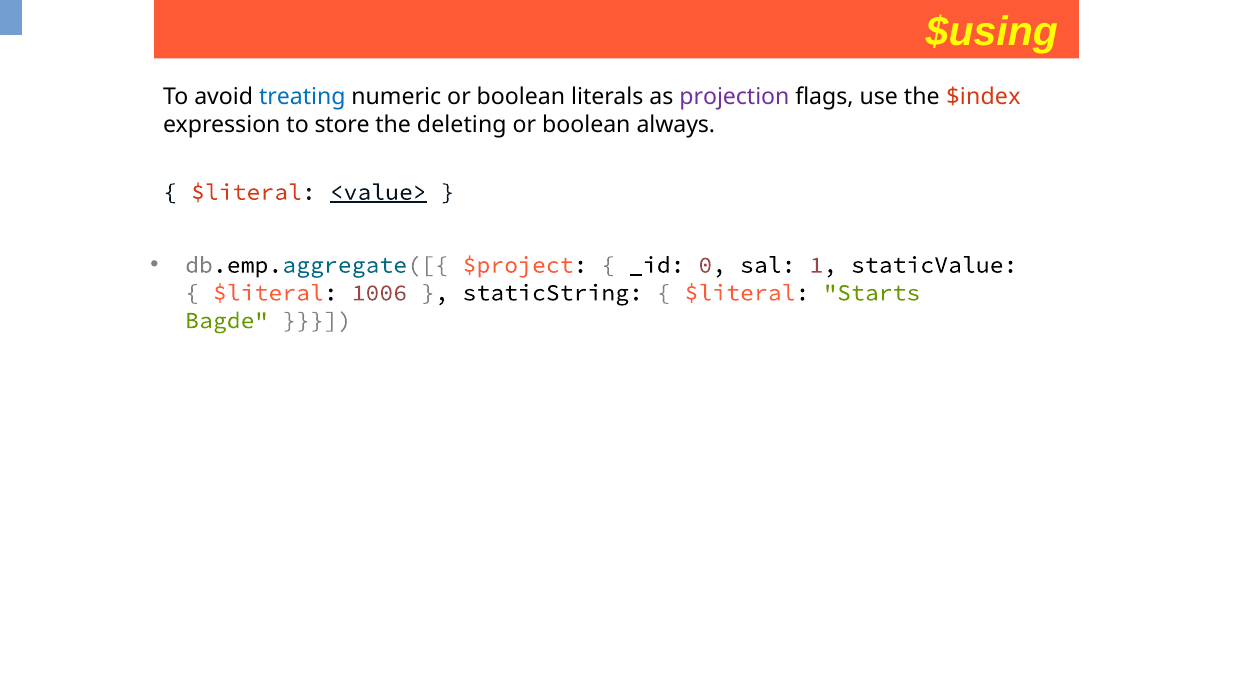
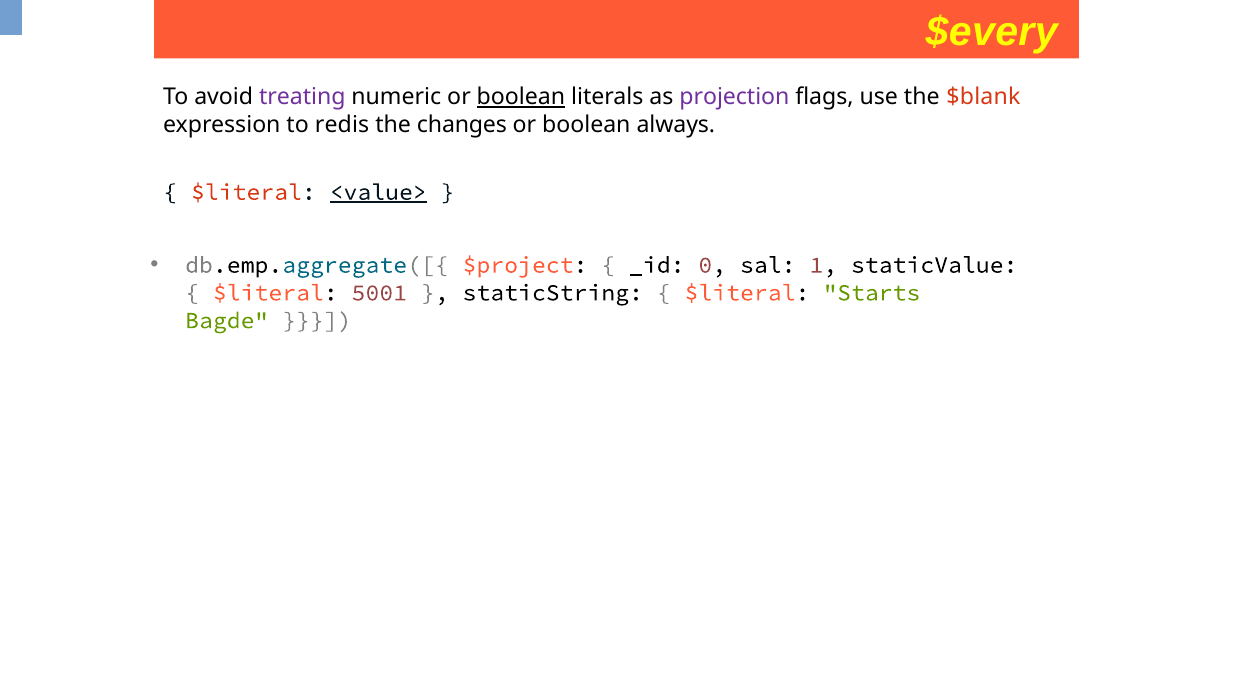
$using: $using -> $every (992, 32)
treating colour: blue -> purple (302, 97)
boolean underline: none -> present (521, 97)
$index: $index -> $blank (983, 97)
store: store -> redis (342, 125)
deleting: deleting -> changes (462, 125)
1006: 1006 -> 5001 (379, 293)
